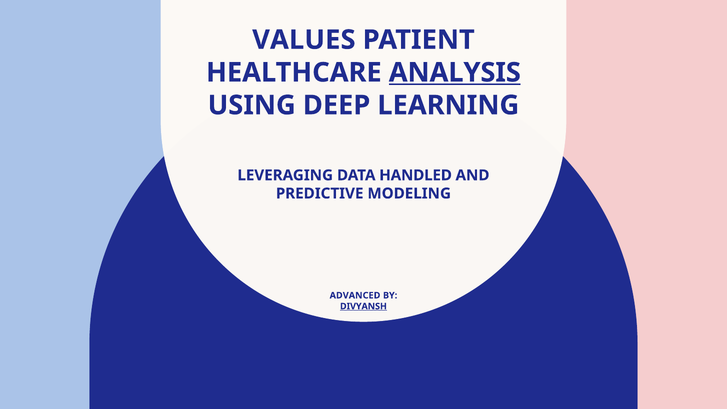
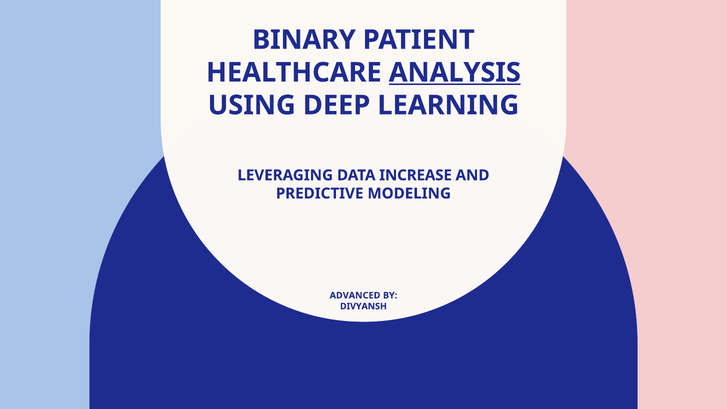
VALUES: VALUES -> BINARY (304, 40)
HANDLED: HANDLED -> INCREASE (416, 175)
DIVYANSH underline: present -> none (363, 306)
